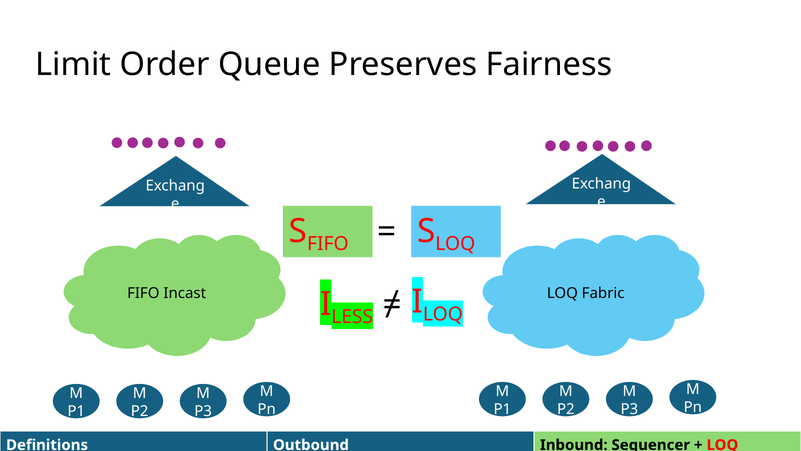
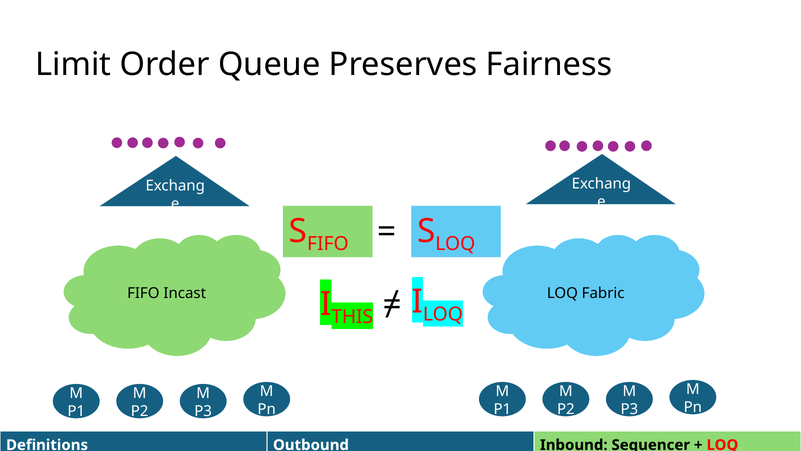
LESS: LESS -> THIS (352, 317)
